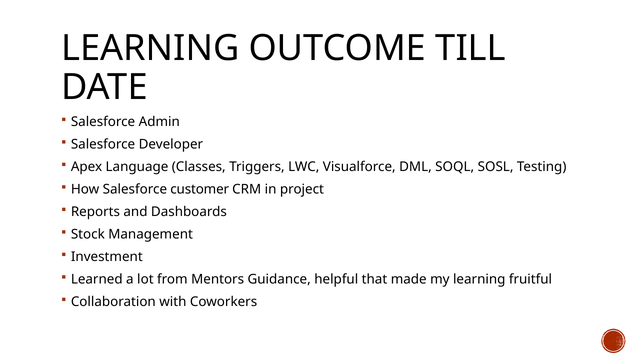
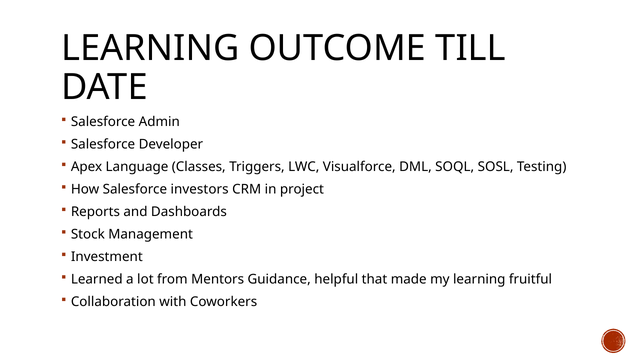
customer: customer -> investors (200, 189)
